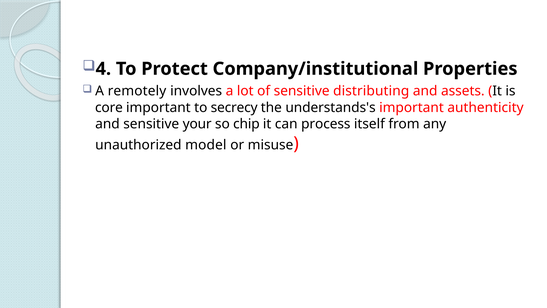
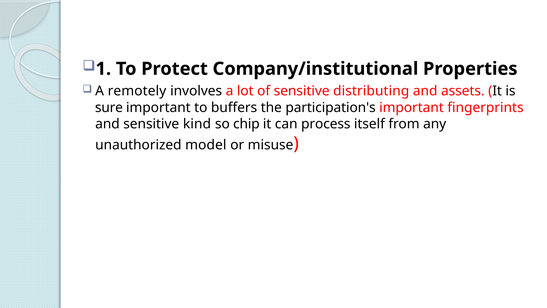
4: 4 -> 1 (103, 69)
core: core -> sure (109, 107)
secrecy: secrecy -> buffers (234, 107)
understands's: understands's -> participation's (331, 107)
authenticity: authenticity -> fingerprints (485, 107)
your: your -> kind (197, 124)
